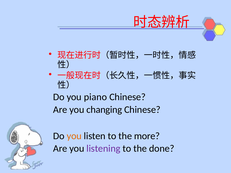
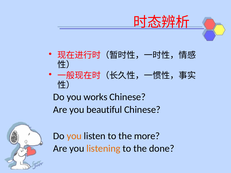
piano: piano -> works (96, 97)
changing: changing -> beautiful (104, 110)
listening colour: purple -> orange (103, 149)
